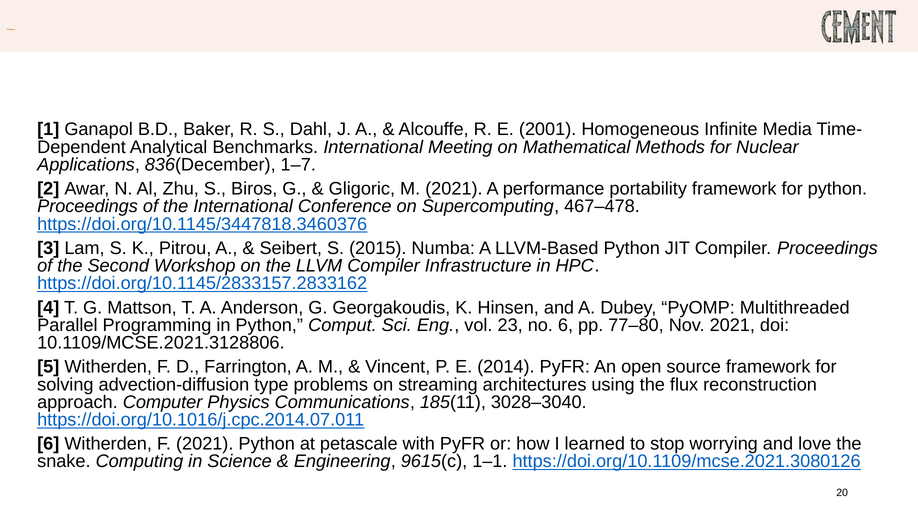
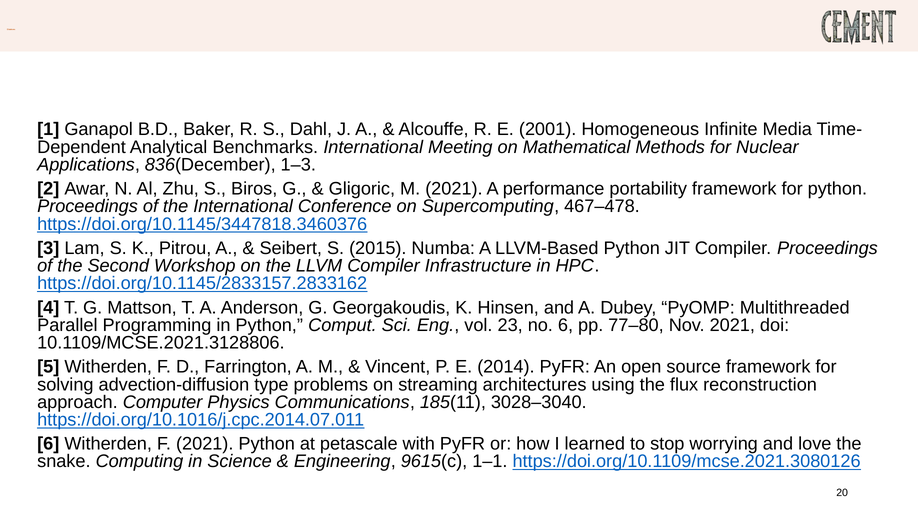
1–7: 1–7 -> 1–3 (298, 165)
